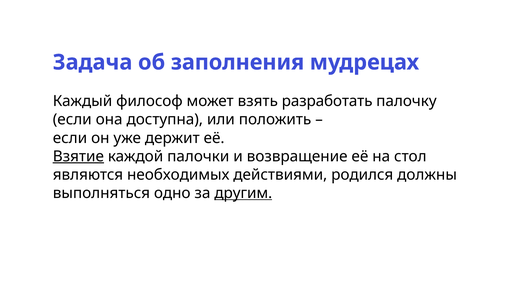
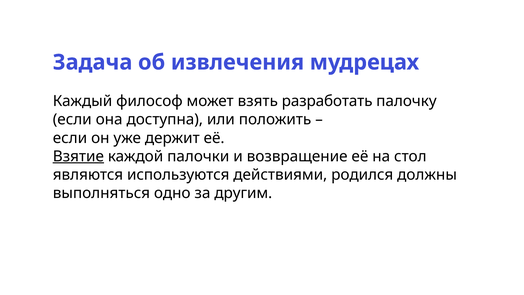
заполнения: заполнения -> извлечения (237, 62)
необходимых: необходимых -> используются (178, 175)
другим underline: present -> none (243, 193)
